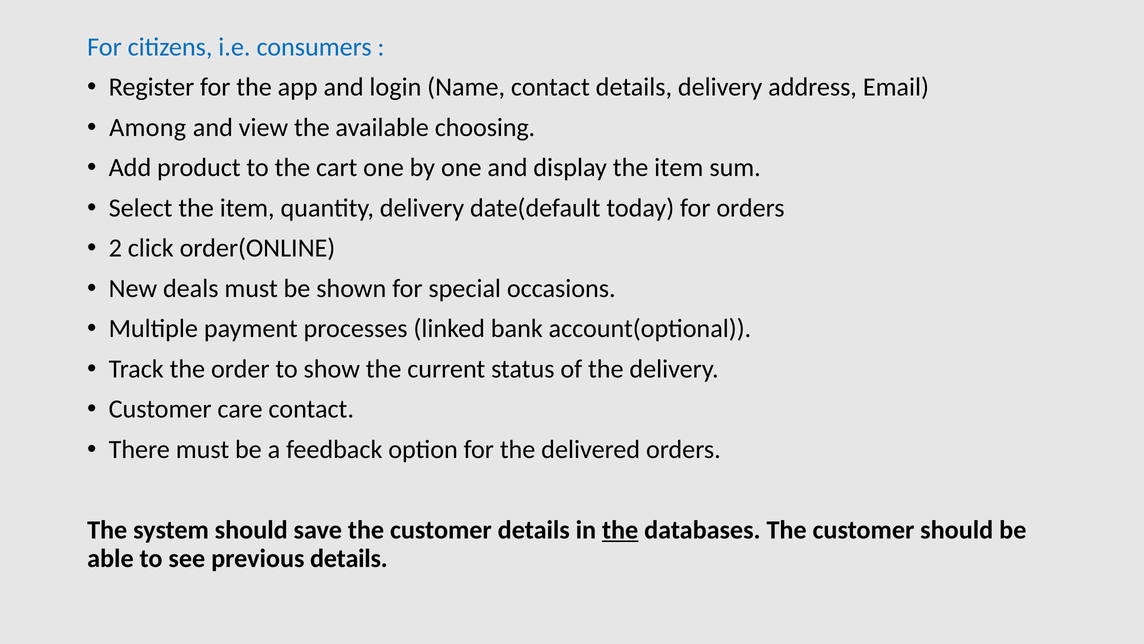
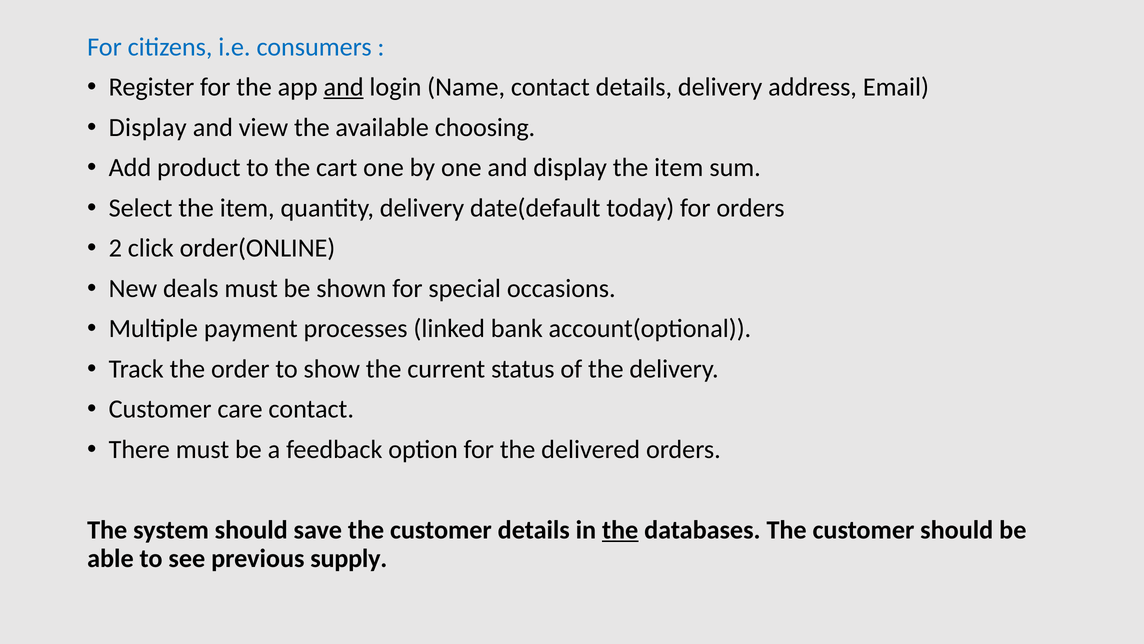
and underline: none -> present (344, 87)
Among: Among -> Display (148, 127)
previous details: details -> supply (349, 558)
